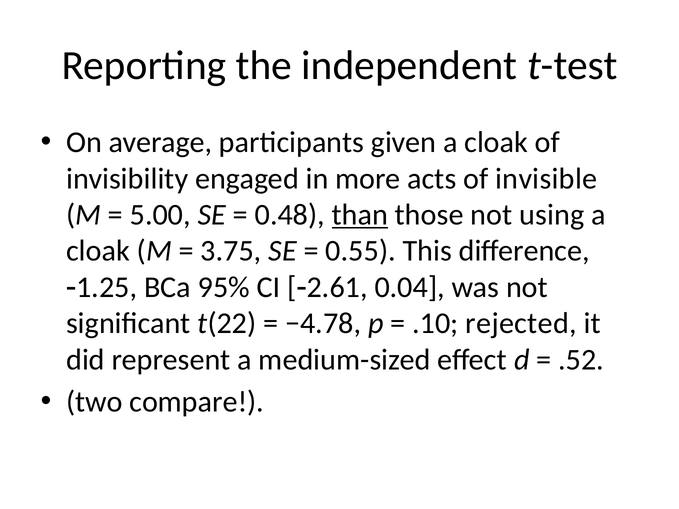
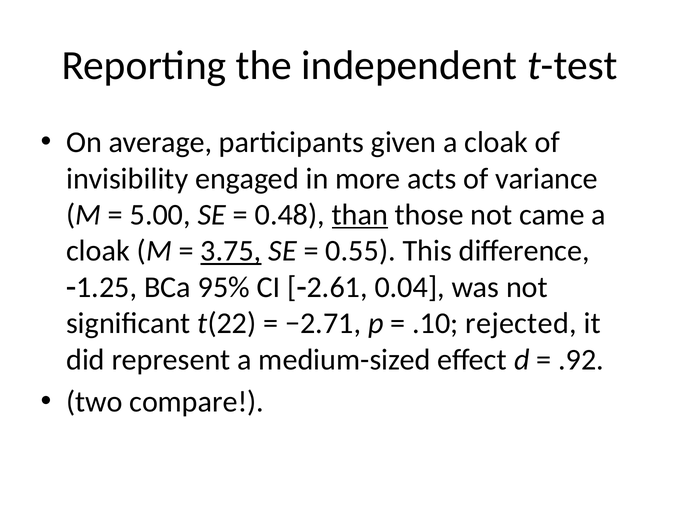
invisible: invisible -> variance (546, 179)
using: using -> came (552, 215)
3.75 underline: none -> present (231, 251)
−4.78: −4.78 -> −2.71 (323, 324)
.52: .52 -> .92 (581, 360)
